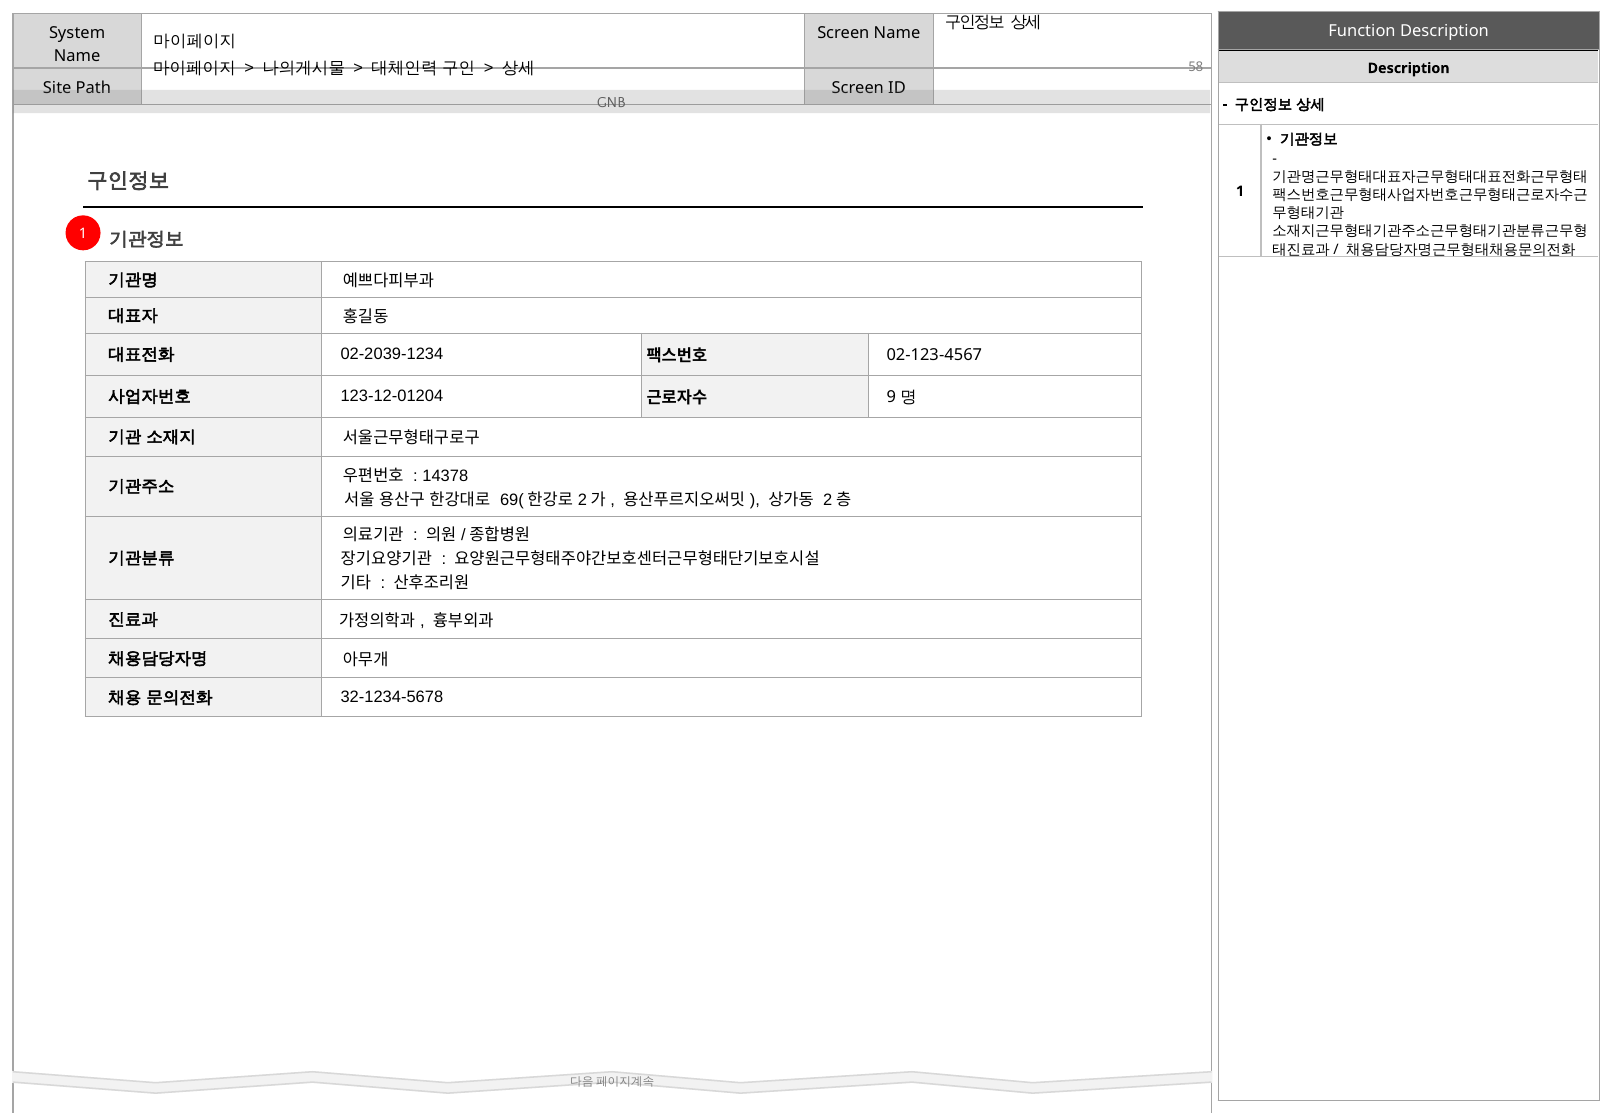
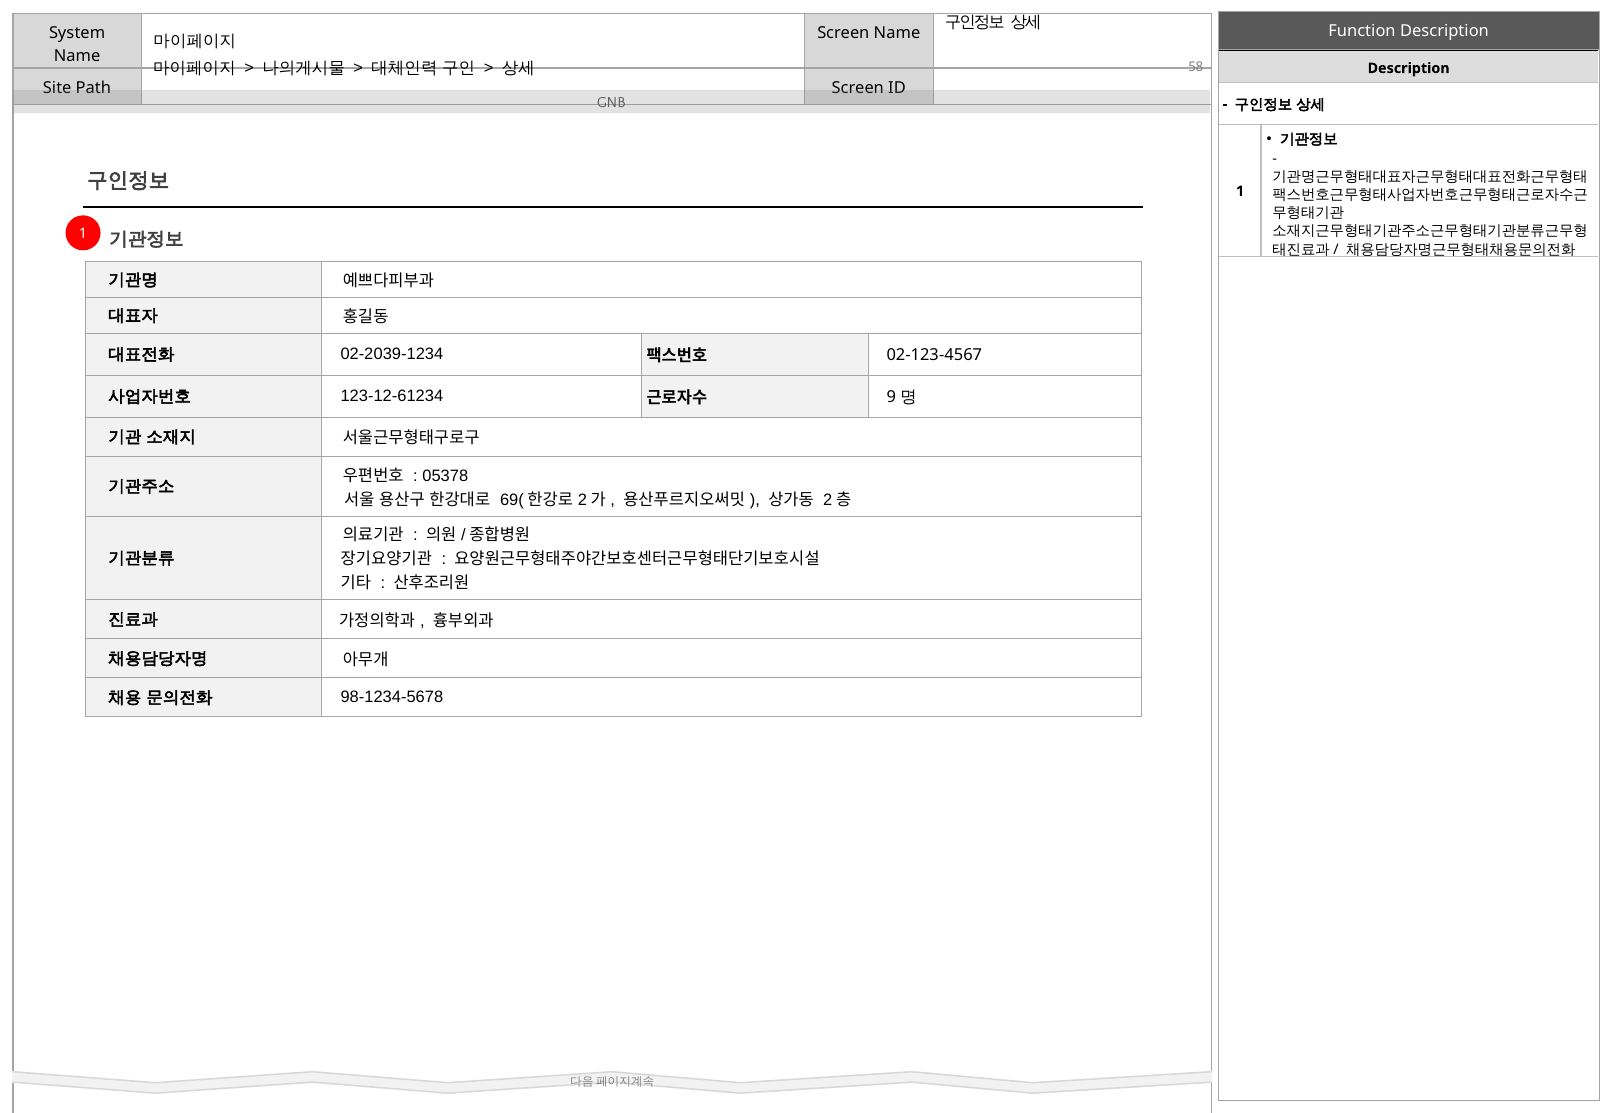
123-12-01204: 123-12-01204 -> 123-12-61234 (392, 396)
14378: 14378 -> 05378 (445, 475)
32-1234-5678: 32-1234-5678 -> 98-1234-5678 (392, 697)
